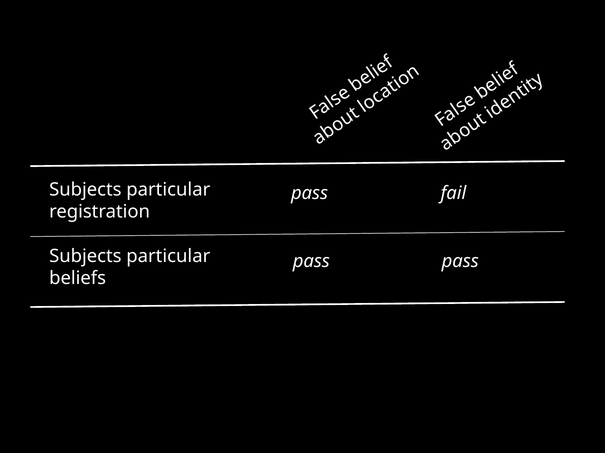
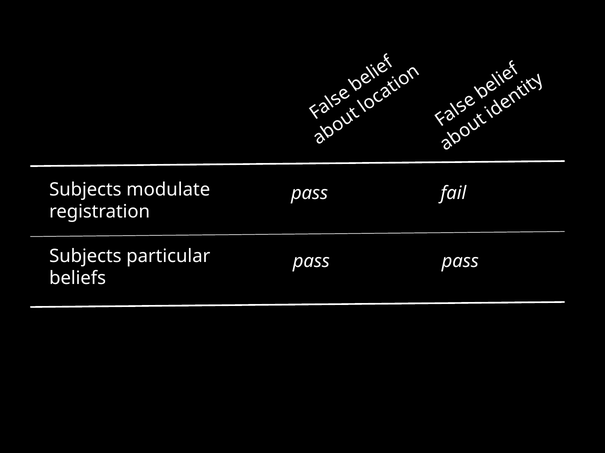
particular: particular -> modulate (168, 190)
